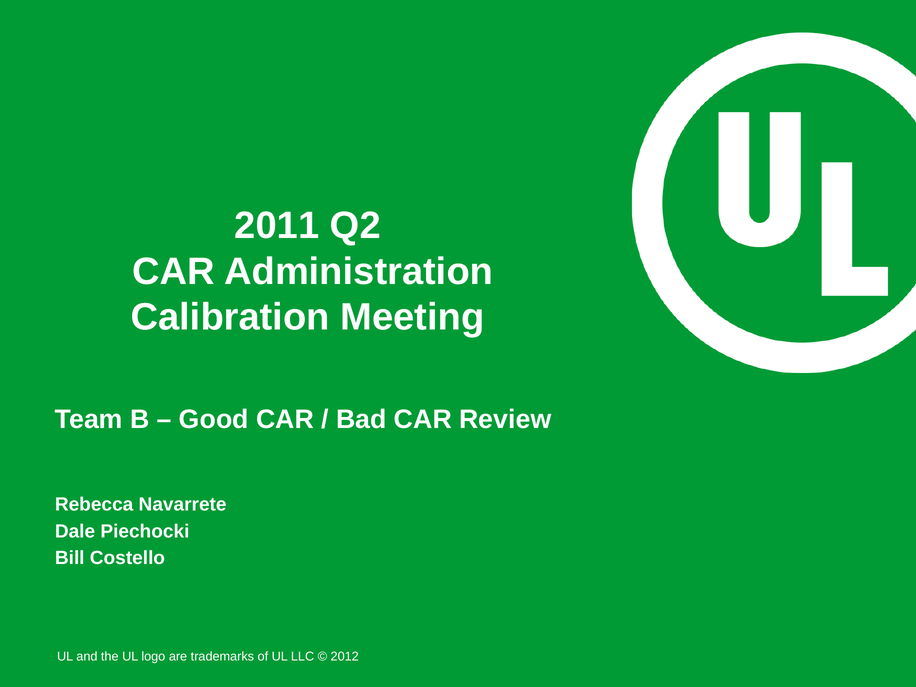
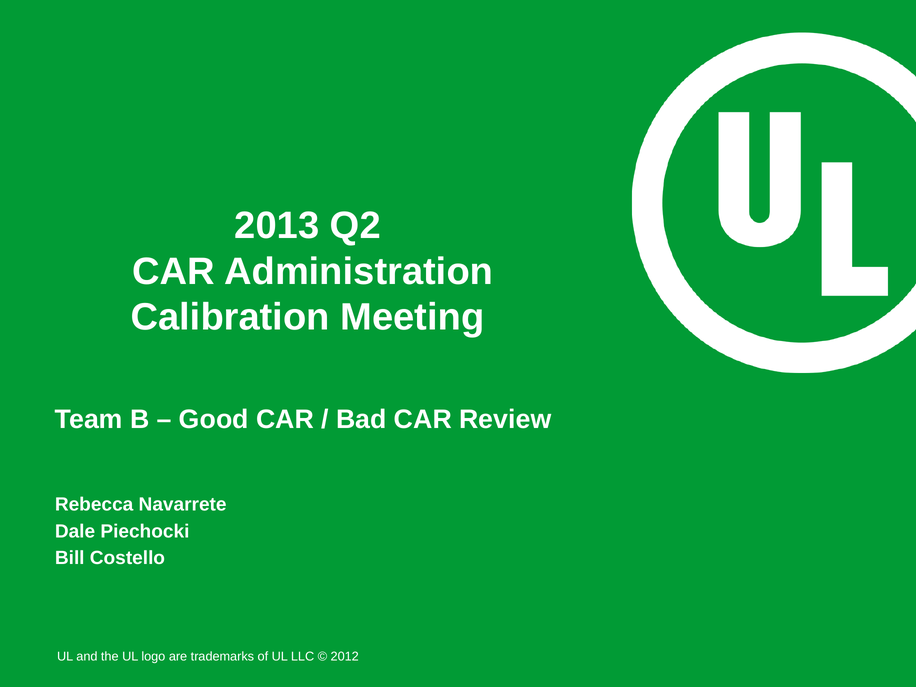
2011: 2011 -> 2013 (277, 226)
